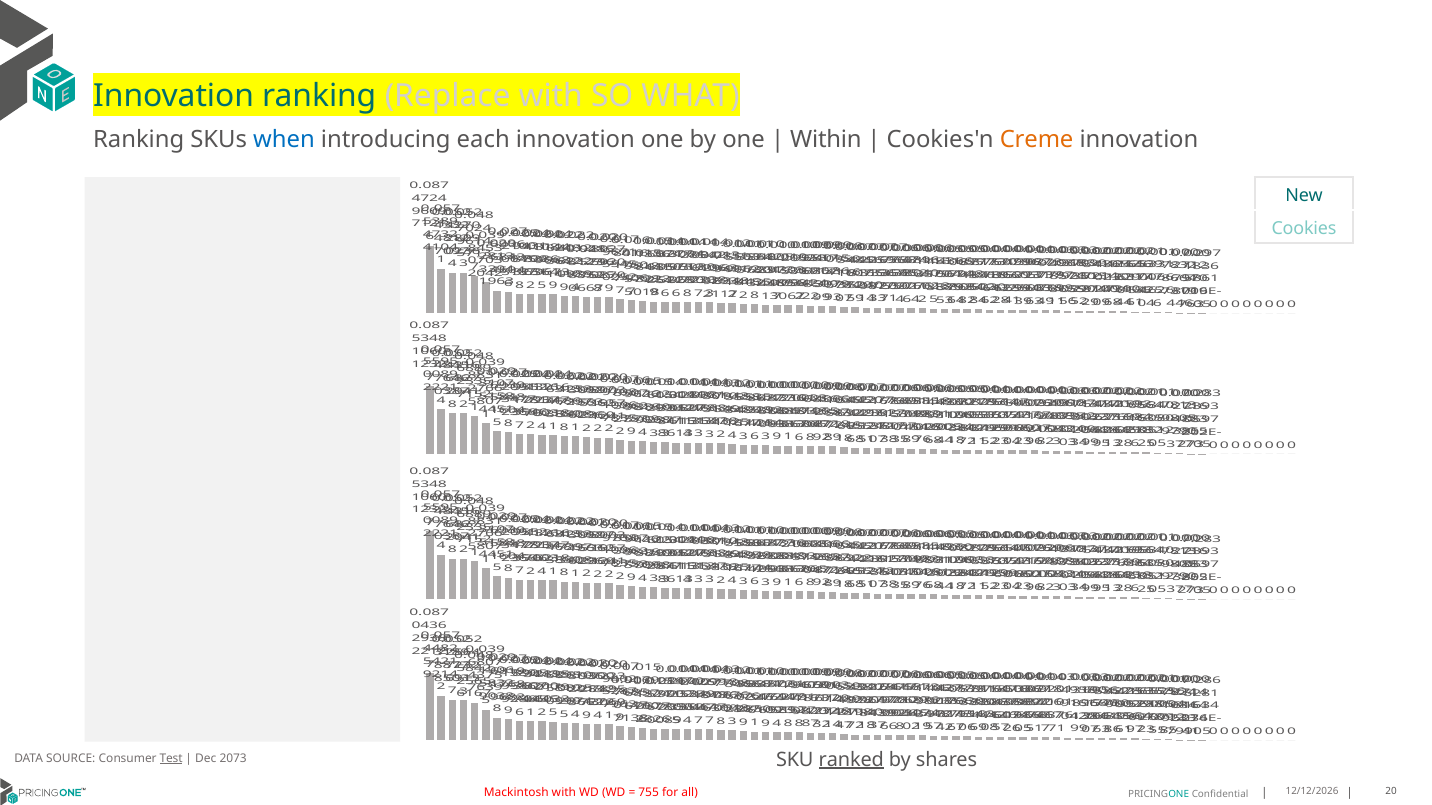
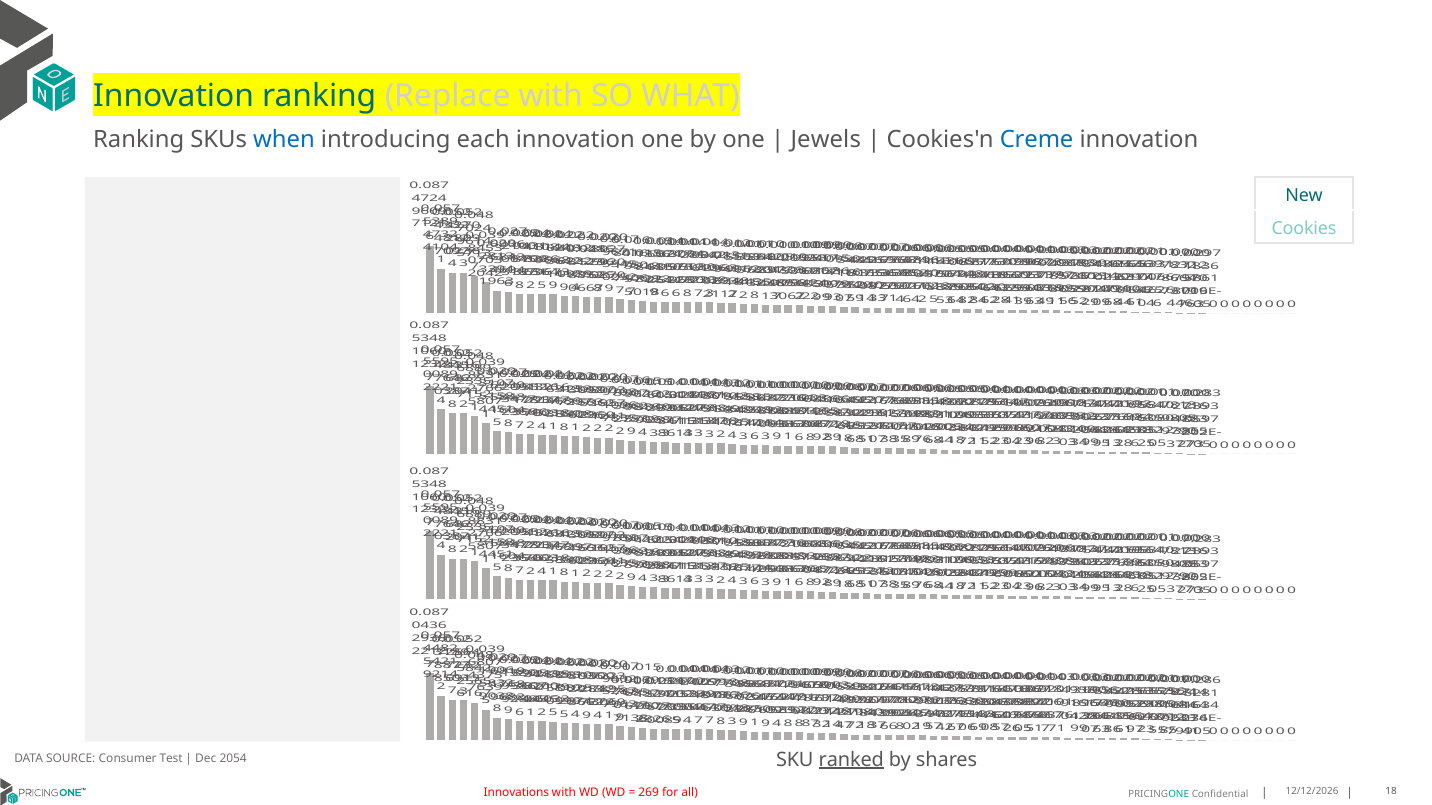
Within: Within -> Jewels (826, 140)
Creme colour: orange -> blue (1037, 140)
Test underline: present -> none (171, 759)
2073: 2073 -> 2054 (233, 759)
Mackintosh: Mackintosh -> Innovations (516, 793)
755: 755 -> 269 (649, 793)
all 20: 20 -> 18 (1391, 792)
